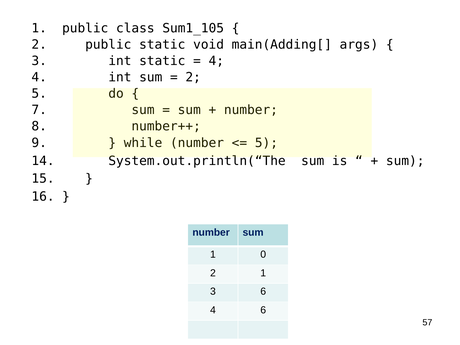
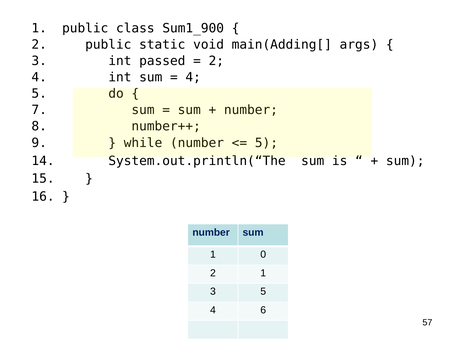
Sum1_105: Sum1_105 -> Sum1_900 (193, 28)
int static: static -> passed (162, 61)
4: 4 -> 2 (216, 61)
2: 2 -> 4 (193, 77)
3 6: 6 -> 5 (263, 291)
